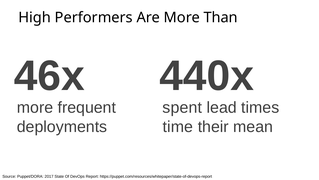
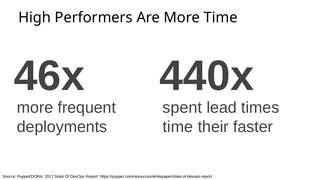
More Than: Than -> Time (221, 17)
mean: mean -> faster (253, 126)
